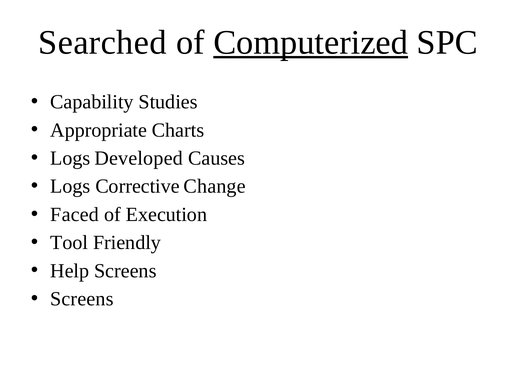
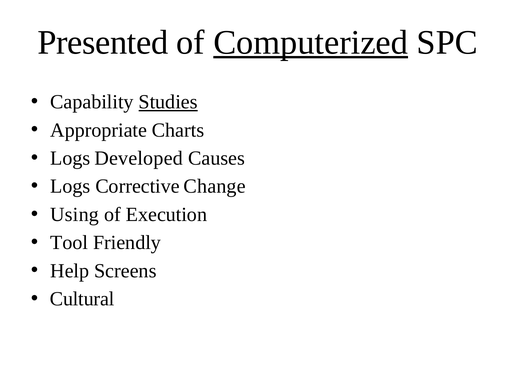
Searched: Searched -> Presented (103, 42)
Studies underline: none -> present (168, 102)
Faced: Faced -> Using (75, 214)
Screens: Screens -> Cultural (82, 299)
